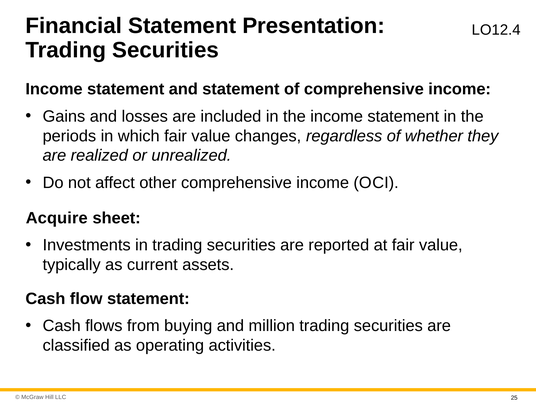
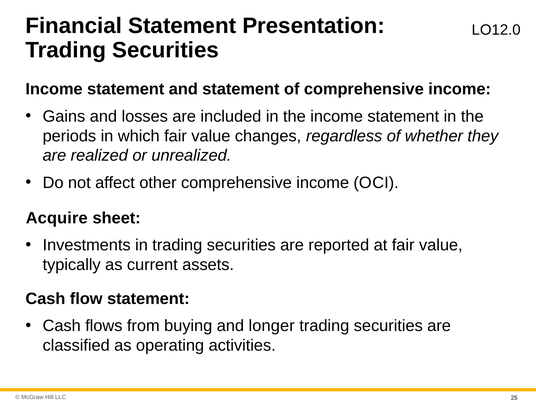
O12.4: O12.4 -> O12.0 (500, 30)
million: million -> longer (272, 326)
